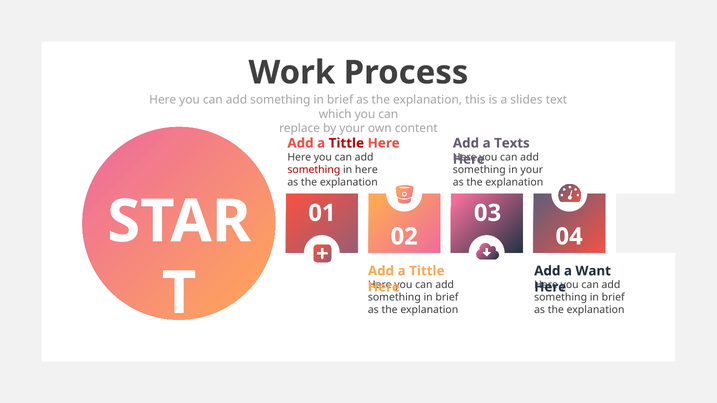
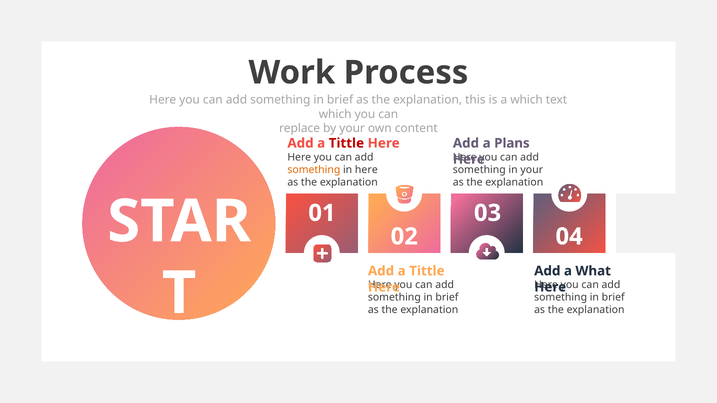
a slides: slides -> which (527, 100)
Texts: Texts -> Plans (512, 143)
something colour: red -> orange (314, 170)
Want: Want -> What (593, 271)
